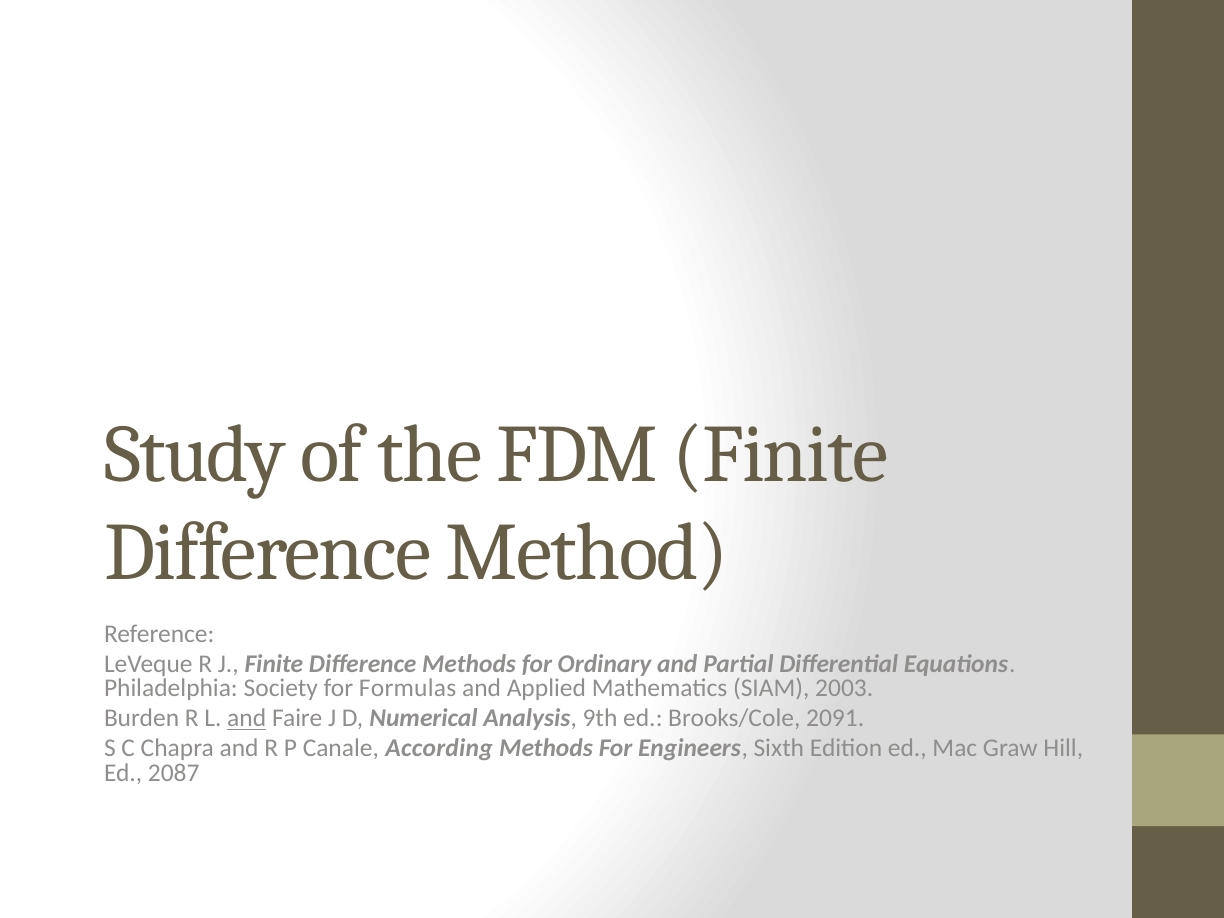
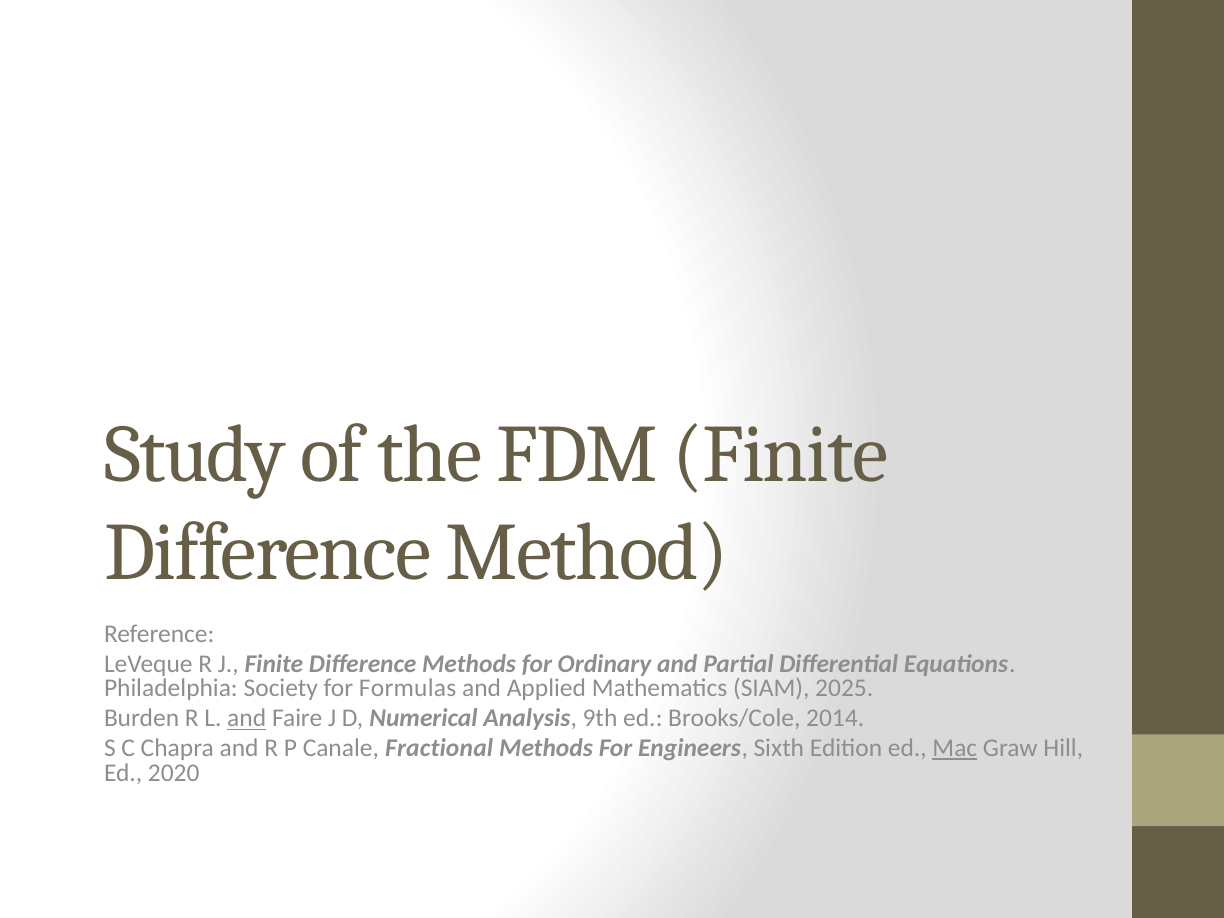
2003: 2003 -> 2025 (844, 689)
2091: 2091 -> 2014 (835, 718)
According: According -> Fractional (439, 748)
Mac underline: none -> present (955, 748)
2087: 2087 -> 2020 (174, 773)
